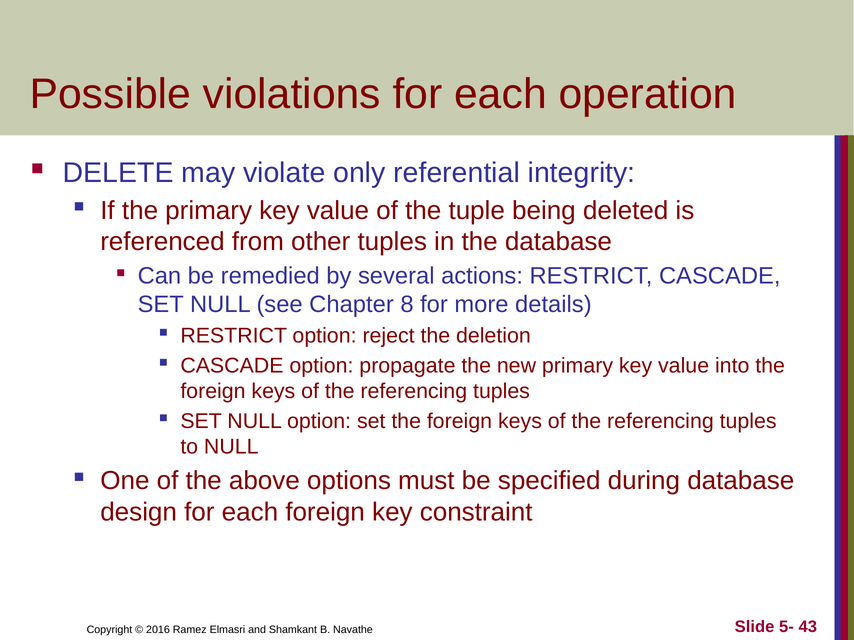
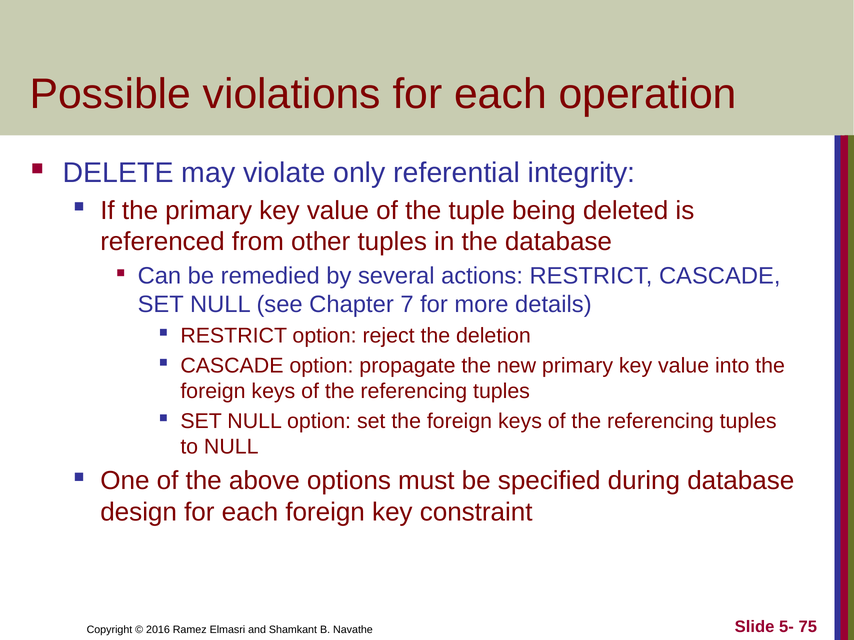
8: 8 -> 7 (407, 305)
43: 43 -> 75 (808, 627)
